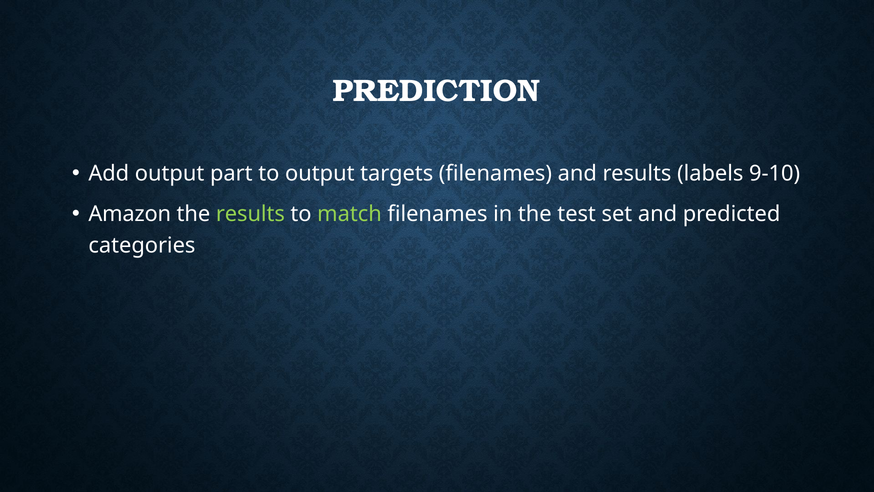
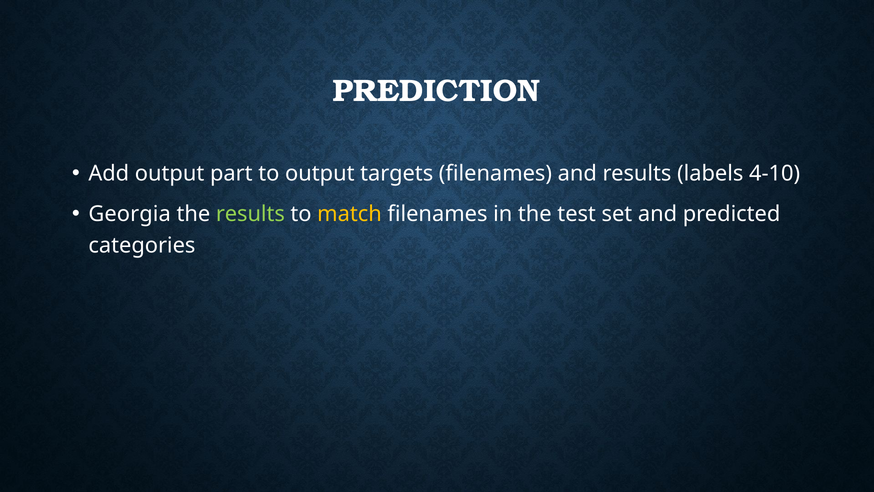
9-10: 9-10 -> 4-10 (775, 173)
Amazon: Amazon -> Georgia (130, 214)
match colour: light green -> yellow (350, 214)
